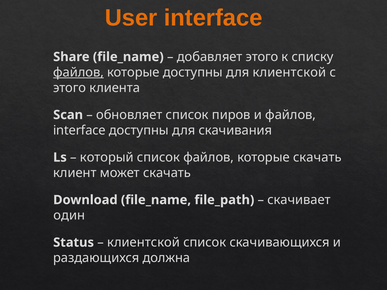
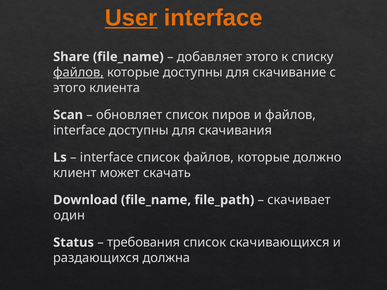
User underline: none -> present (131, 18)
для клиентской: клиентской -> скачивание (289, 72)
который: который -> interface (107, 158)
которые скачать: скачать -> должно (317, 158)
клиентской: клиентской -> требования (144, 243)
